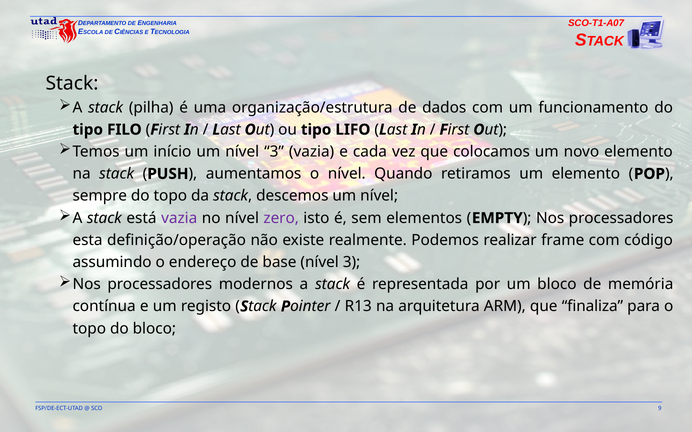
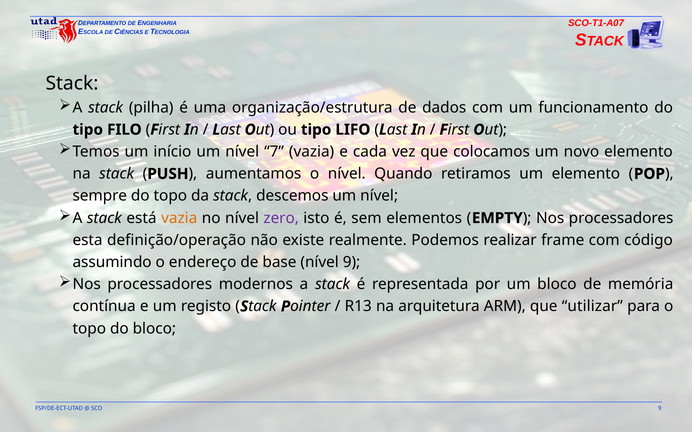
um nível 3: 3 -> 7 (274, 152)
vazia colour: purple -> orange (179, 218)
base nível 3: 3 -> 9 (352, 263)
finaliza: finaliza -> utilizar (592, 307)
